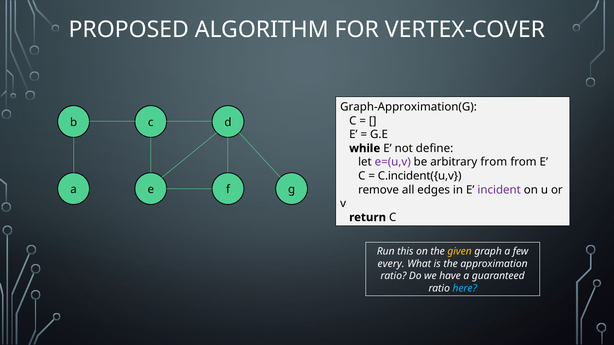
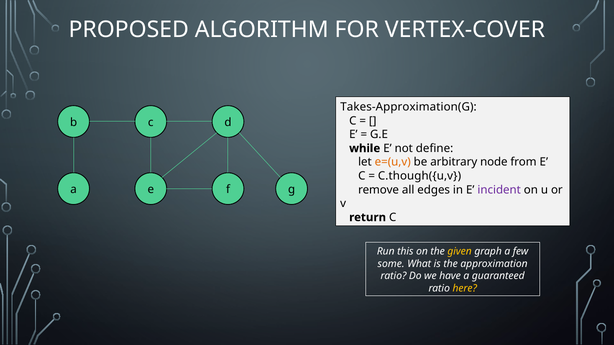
Graph-Approximation(G: Graph-Approximation(G -> Takes-Approximation(G (408, 107)
e=(u,v colour: purple -> orange (393, 162)
arbitrary from: from -> node (494, 162)
C.incident({u,v: C.incident({u,v -> C.though({u,v (420, 176)
every: every -> some (391, 264)
here colour: light blue -> yellow (465, 288)
